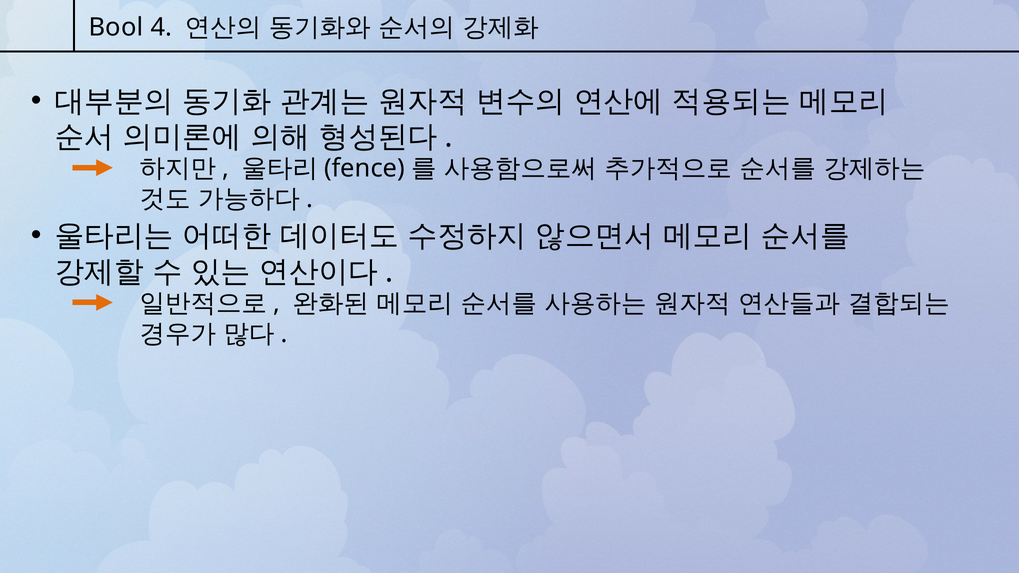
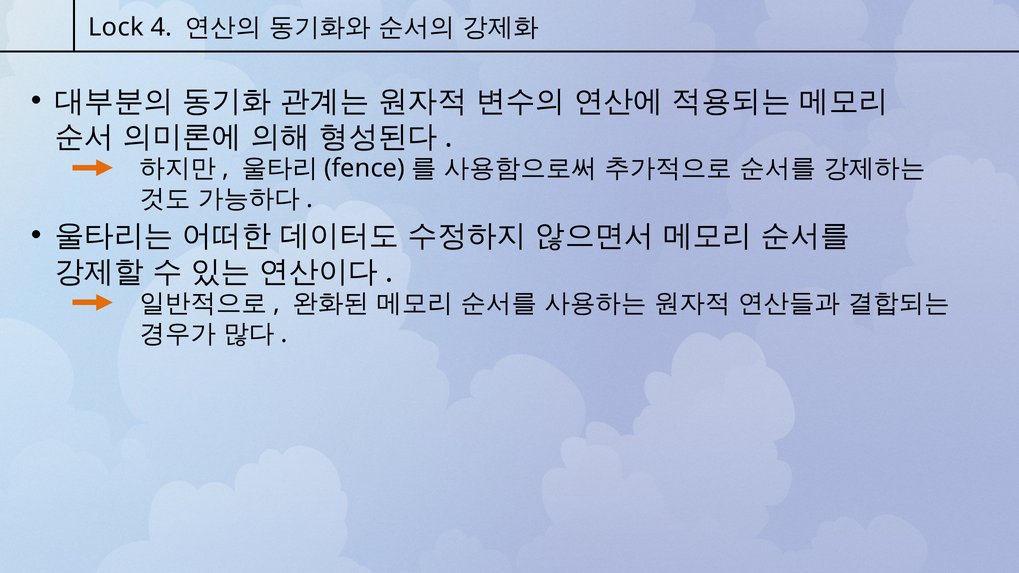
Bool: Bool -> Lock (116, 27)
